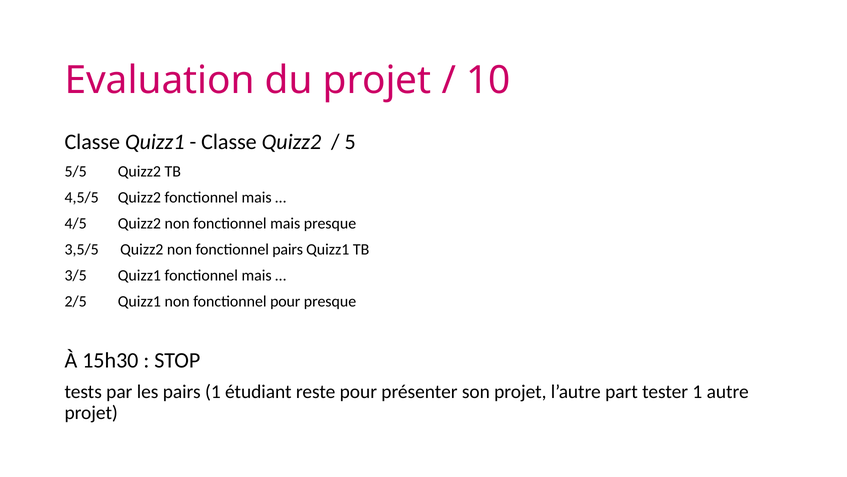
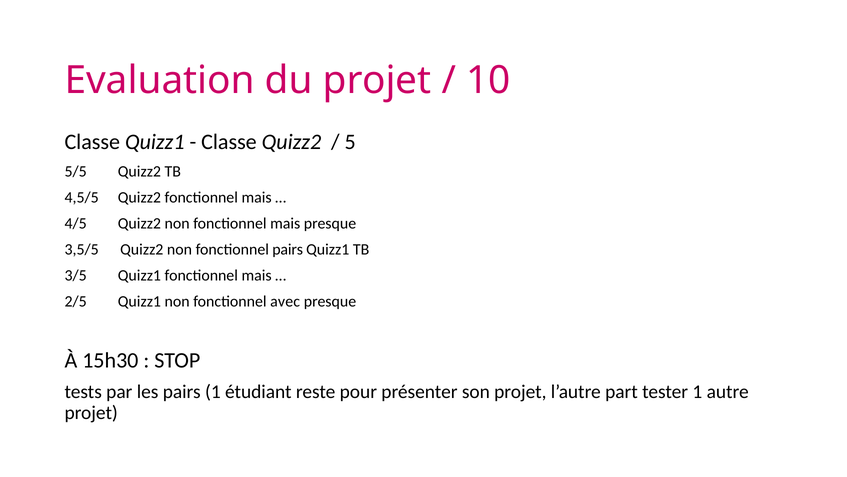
fonctionnel pour: pour -> avec (285, 301)
